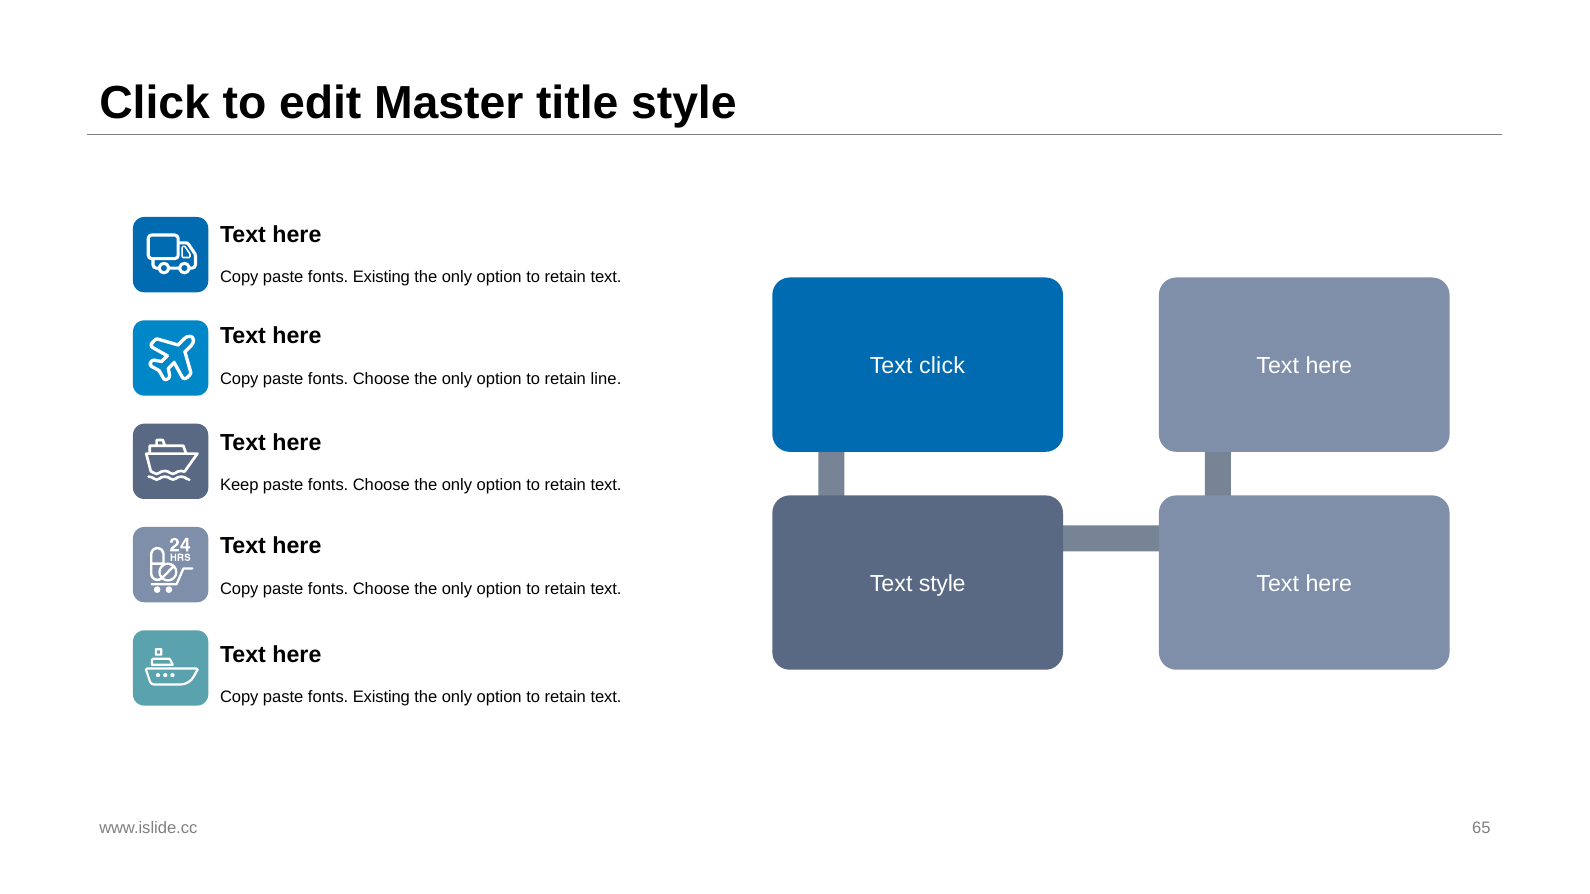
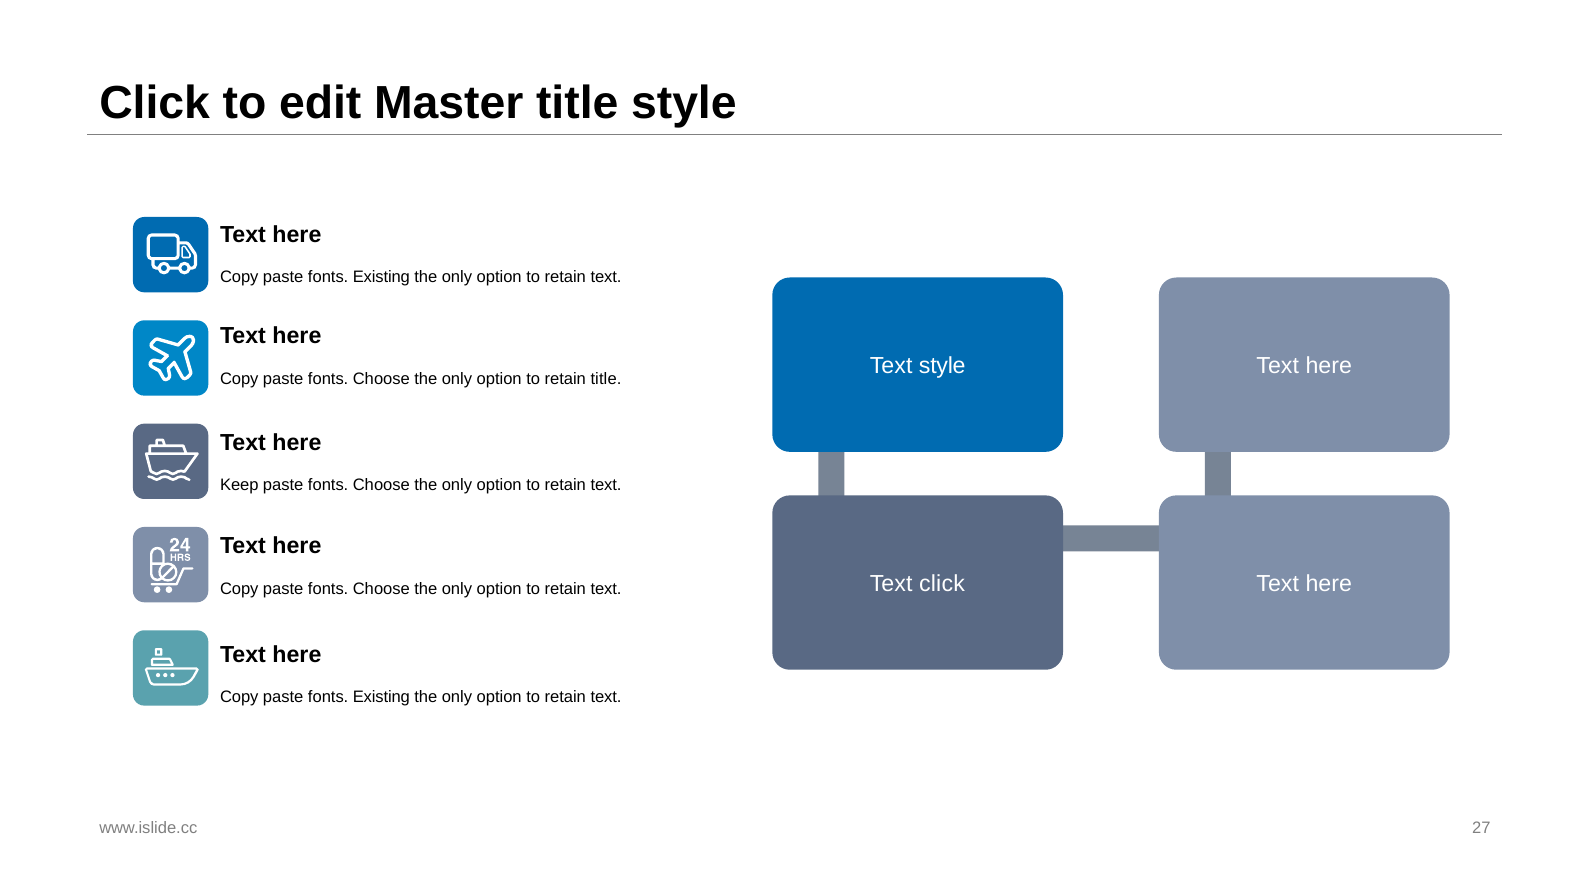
Text click: click -> style (942, 366)
retain line: line -> title (606, 379)
Text style: style -> click (942, 584)
65: 65 -> 27 (1481, 828)
